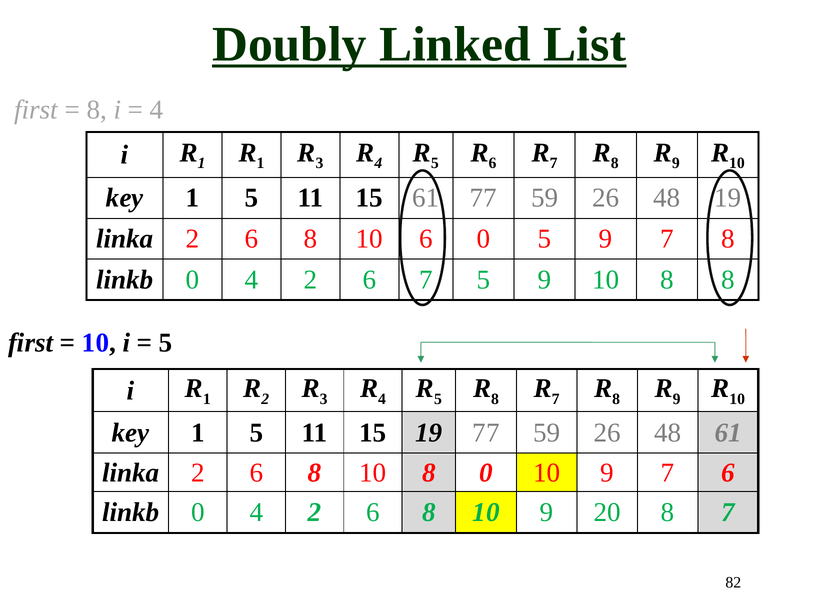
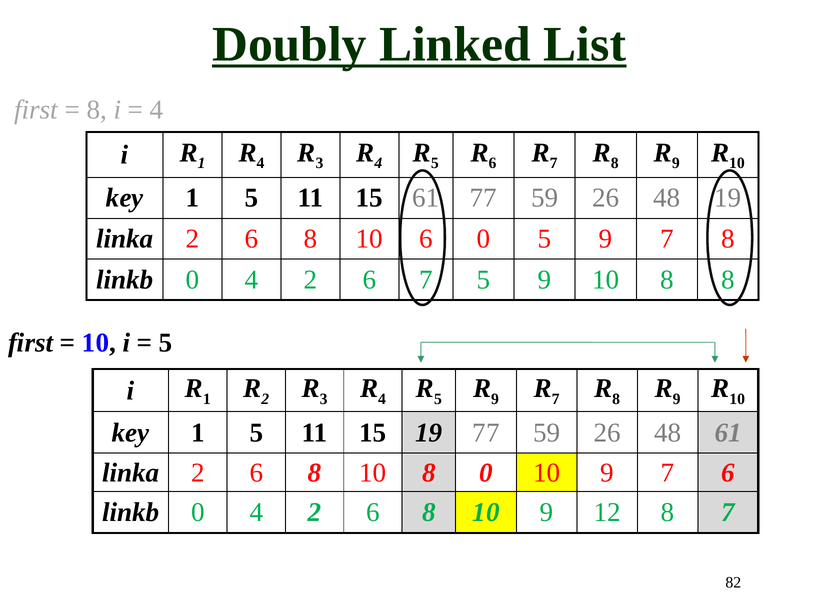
1: 1 -> 4 (261, 163)
8: 8 -> 9 (495, 399)
20: 20 -> 12 (607, 512)
